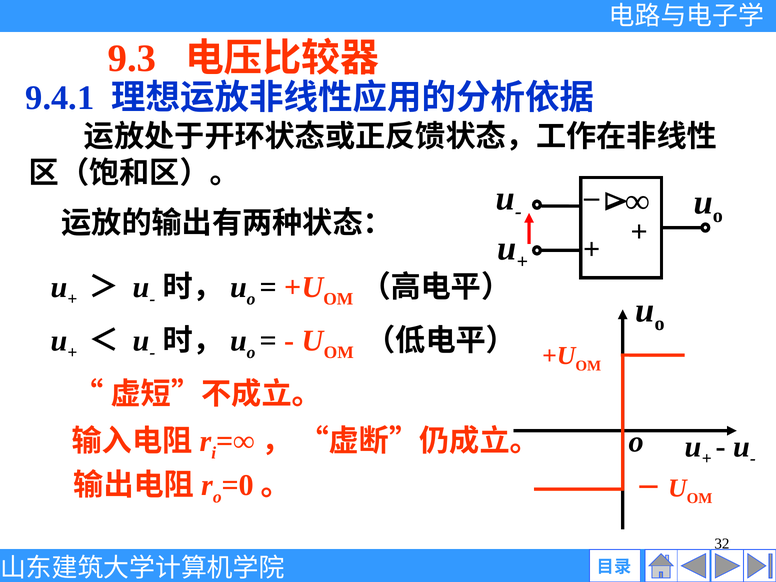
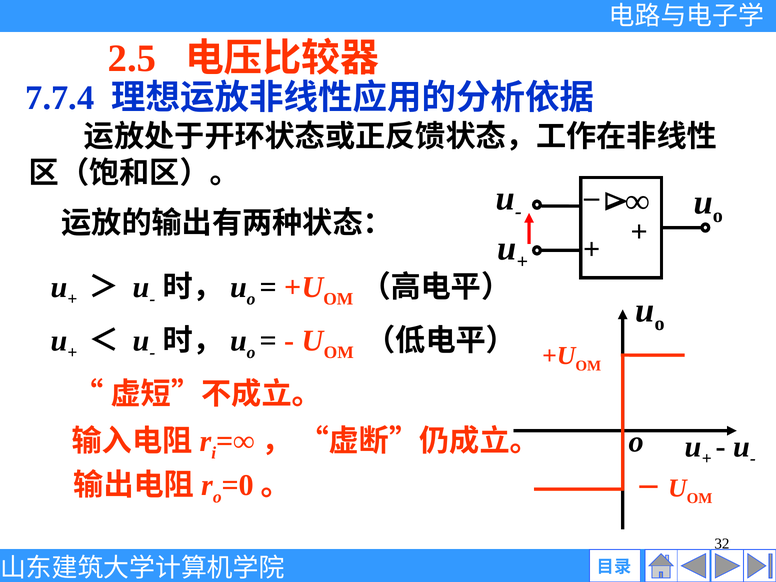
9.3: 9.3 -> 2.5 (132, 59)
9.4.1: 9.4.1 -> 7.7.4 (60, 98)
